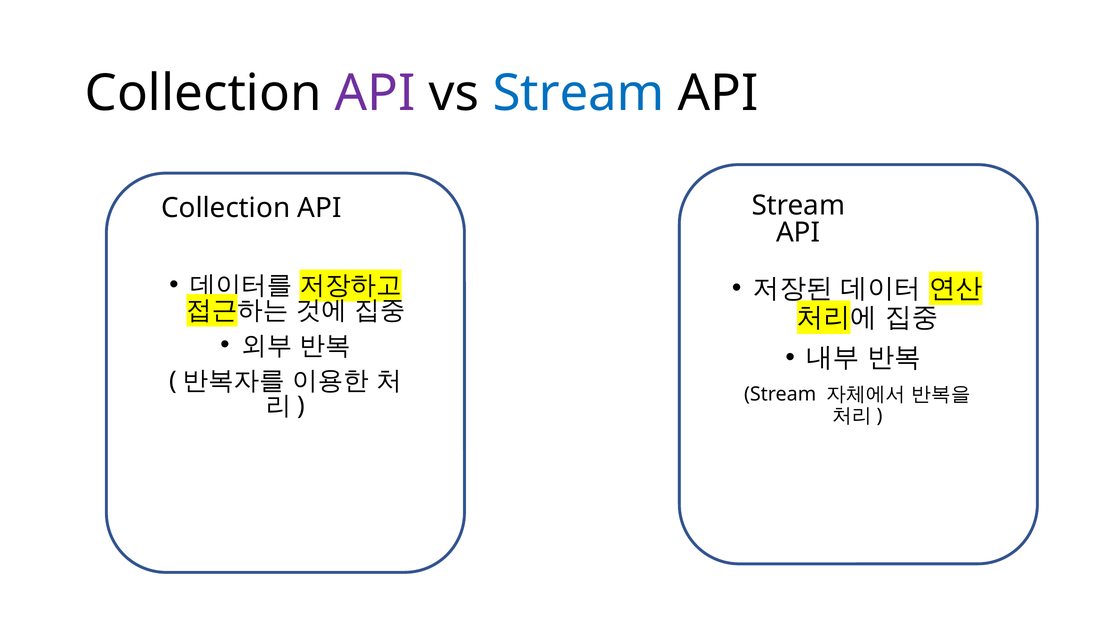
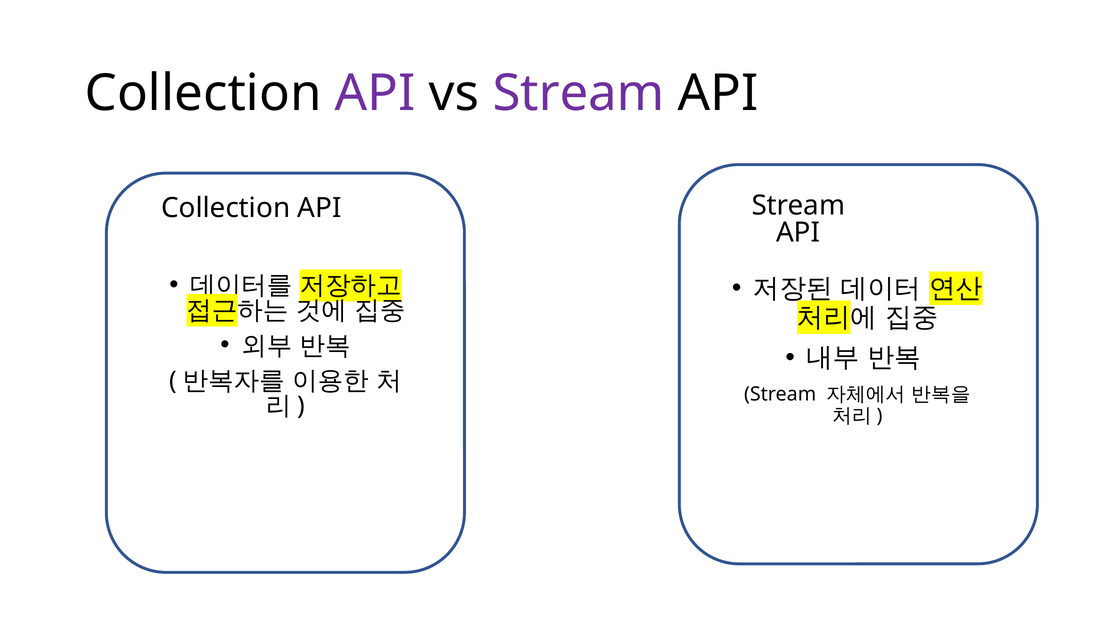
Stream colour: blue -> purple (579, 94)
